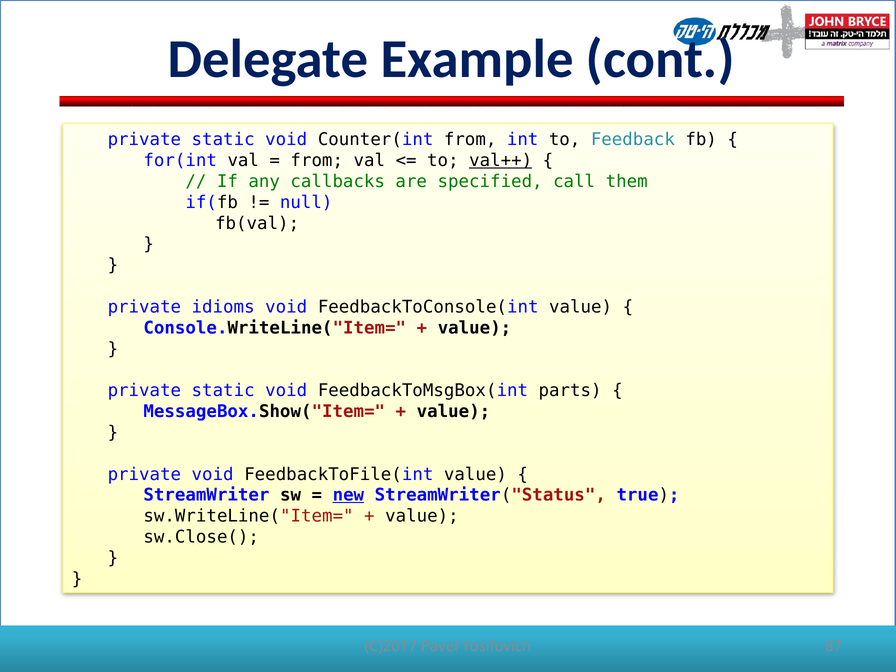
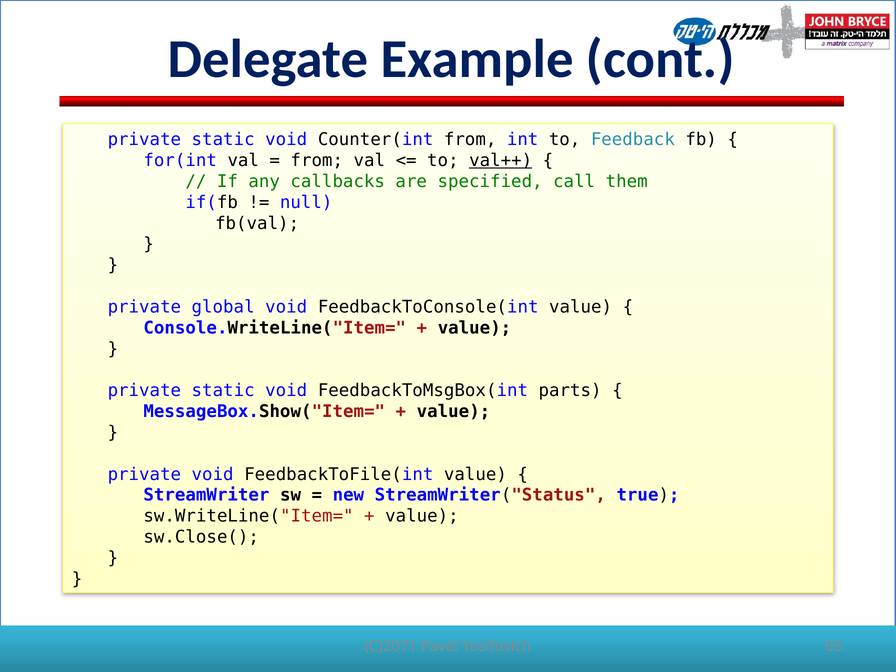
idioms: idioms -> global (223, 307)
new underline: present -> none (348, 495)
C)2017: C)2017 -> C)2071 (391, 646)
87: 87 -> 65 (834, 646)
